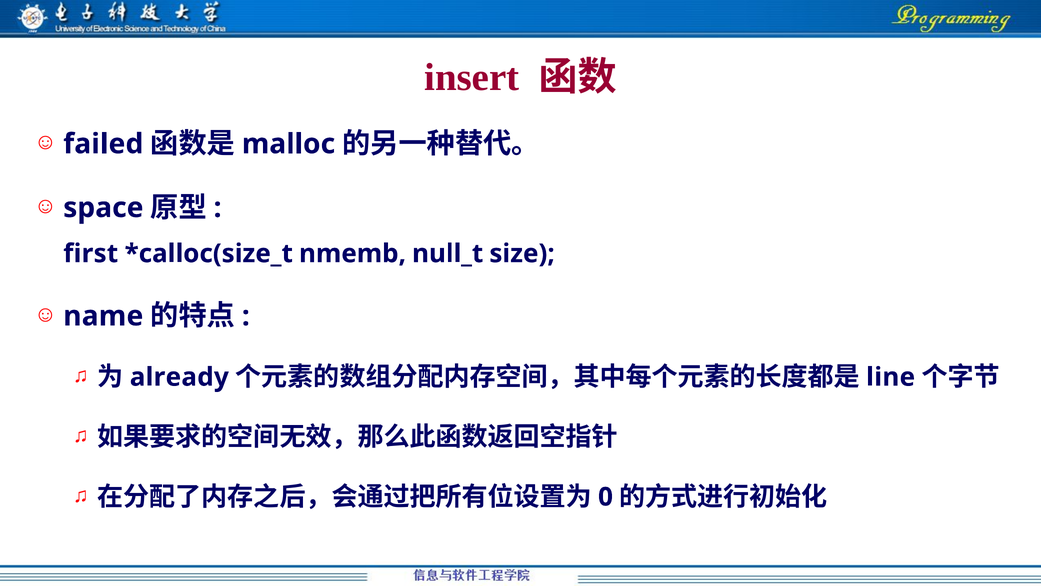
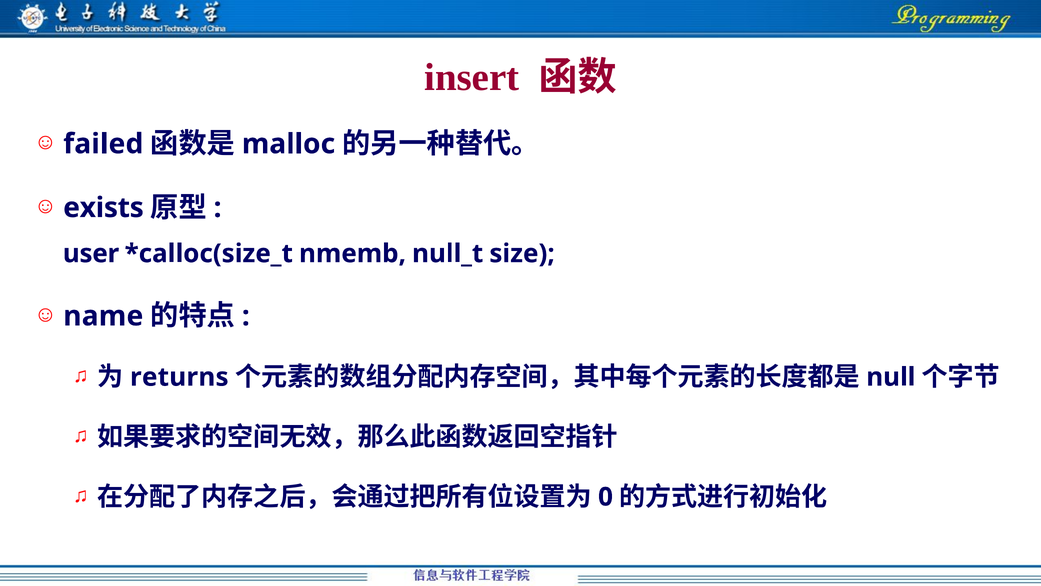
space: space -> exists (103, 208)
first: first -> user (91, 253)
already: already -> returns (179, 377)
line: line -> null (891, 377)
